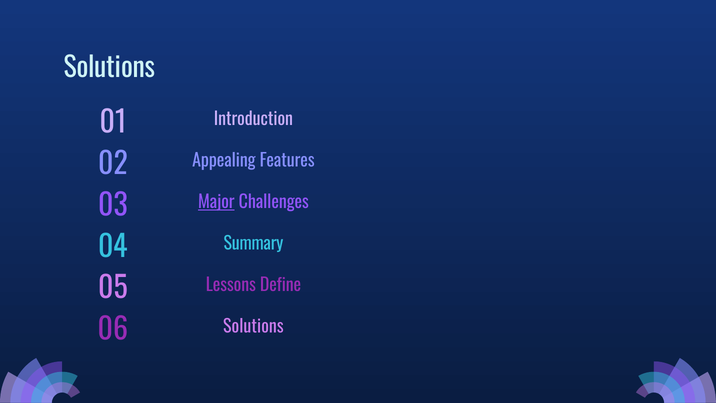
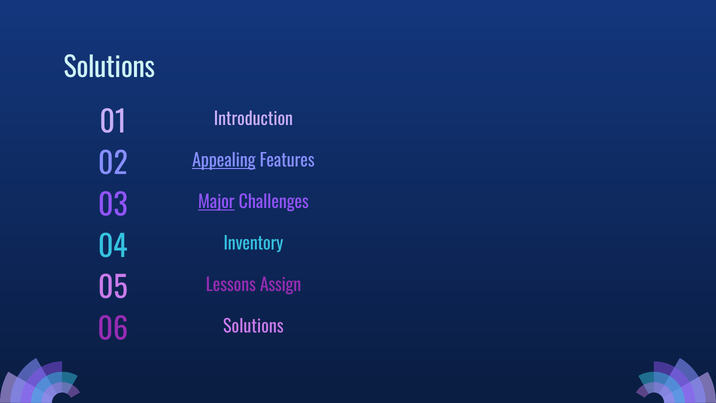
Appealing underline: none -> present (224, 161)
Summary: Summary -> Inventory (253, 244)
Define: Define -> Assign (281, 285)
